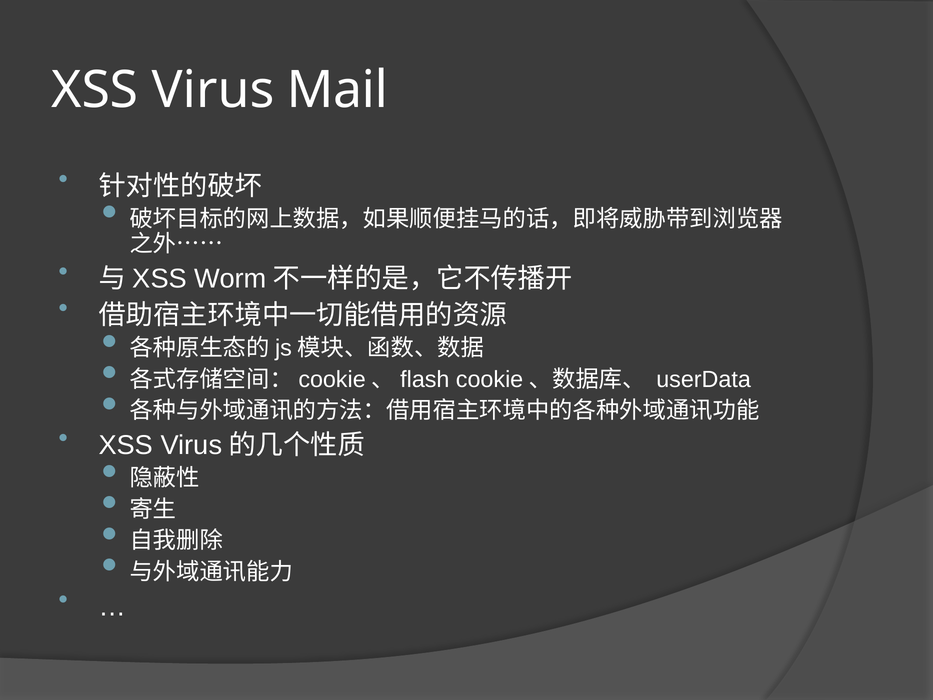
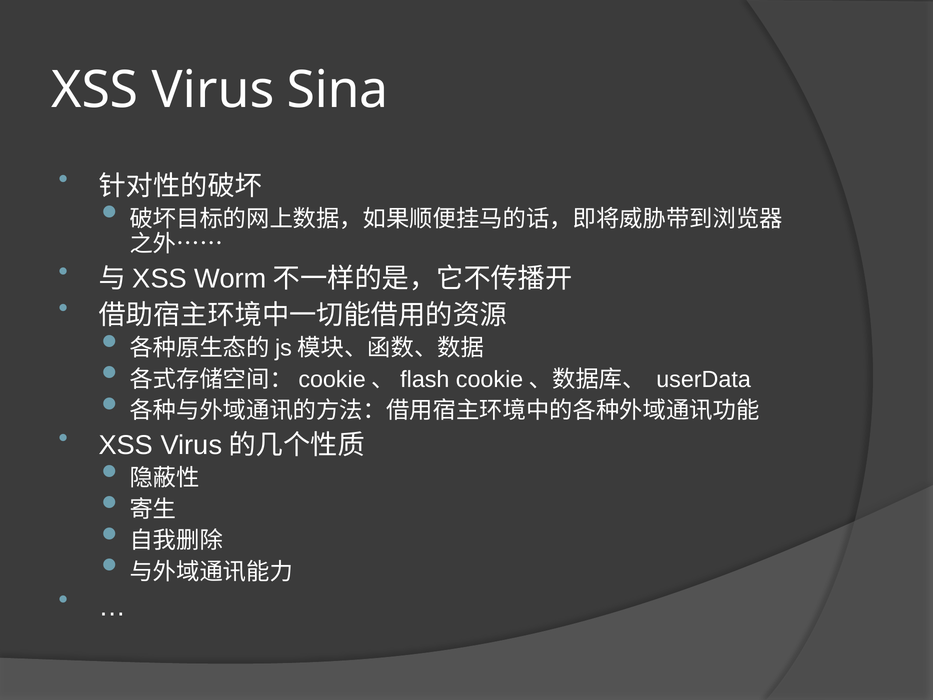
Mail: Mail -> Sina (338, 90)
